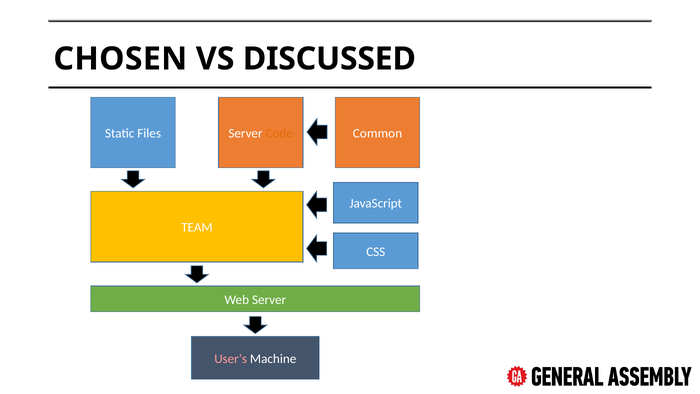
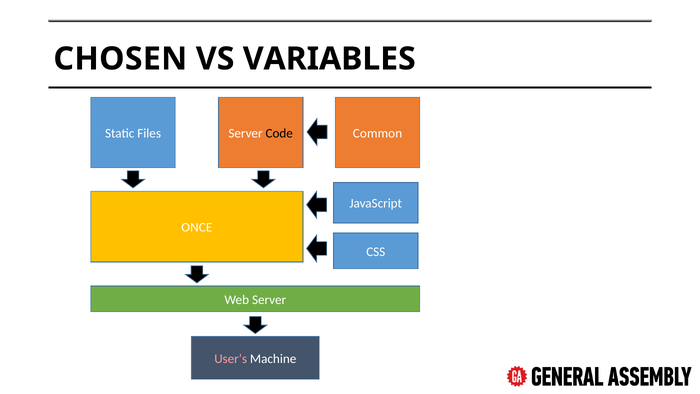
DISCUSSED: DISCUSSED -> VARIABLES (329, 59)
Code colour: orange -> black (279, 133)
TEAM: TEAM -> ONCE (197, 227)
